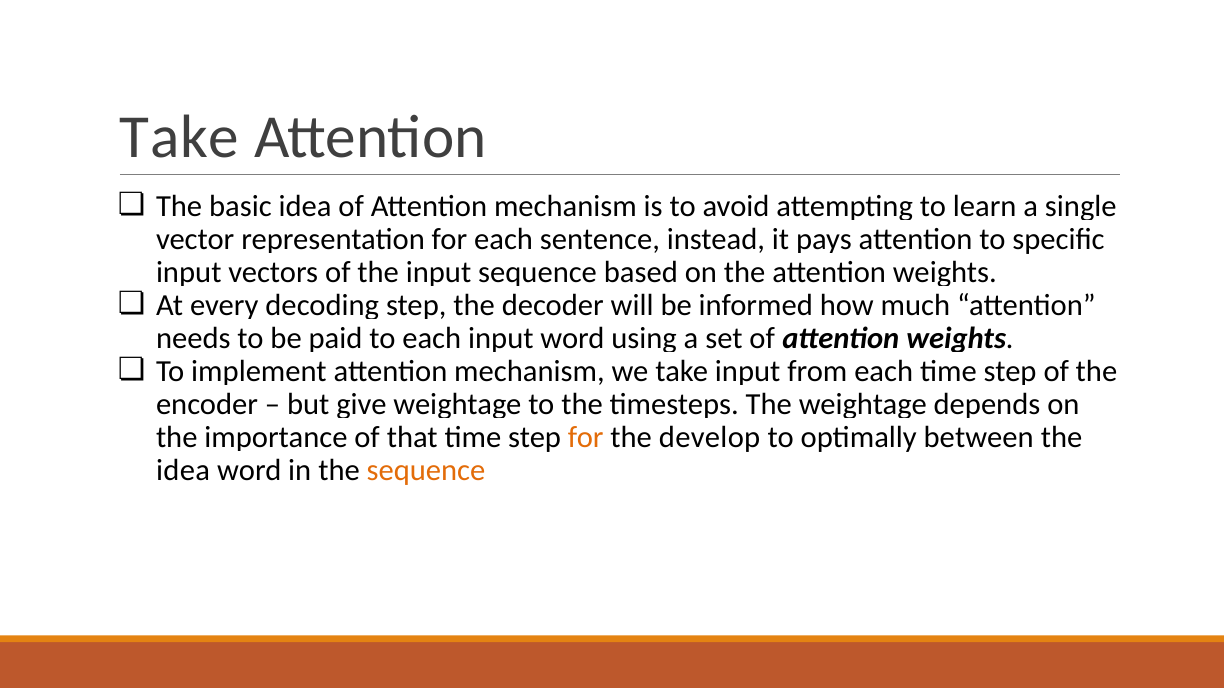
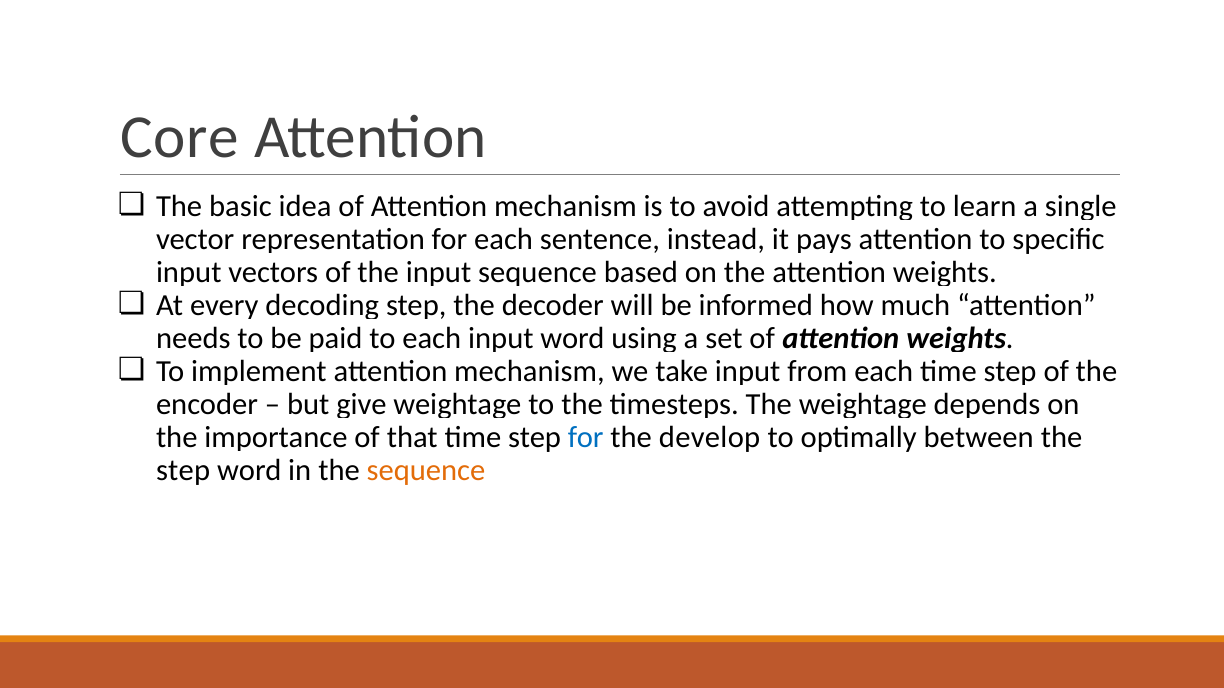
Take: Take -> Core (179, 137)
for colour: orange -> blue (586, 437)
idea: idea -> step (183, 471)
